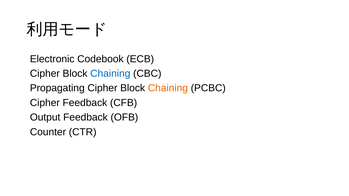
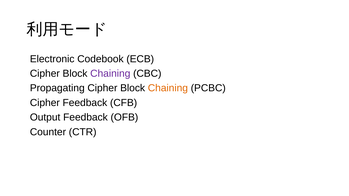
Chaining colour: blue -> purple (110, 74)
